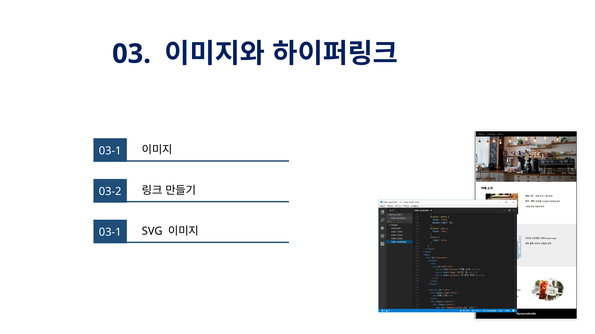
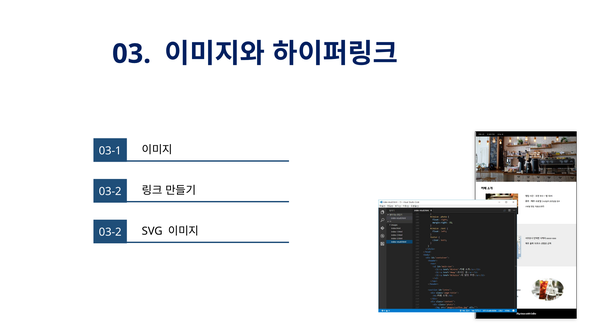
03-1: 03-1 -> 03-2 (110, 233)
